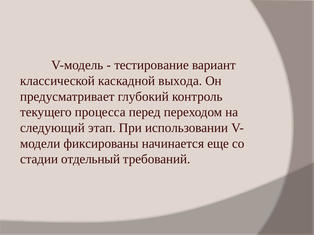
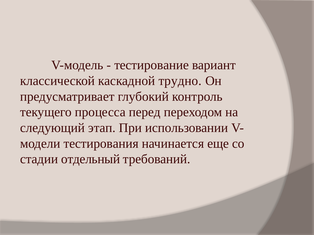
выхода: выхода -> трудно (180, 81)
фиксированы: фиксированы -> тестирования (101, 144)
